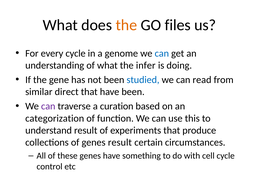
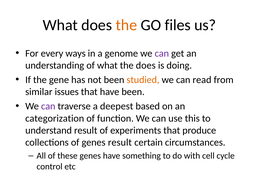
every cycle: cycle -> ways (76, 53)
can colour: blue -> purple (162, 53)
the infer: infer -> does (146, 65)
studied colour: blue -> orange (143, 80)
direct: direct -> issues (67, 92)
curation: curation -> deepest (117, 106)
